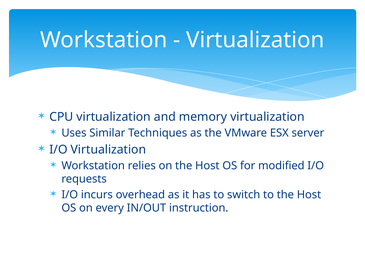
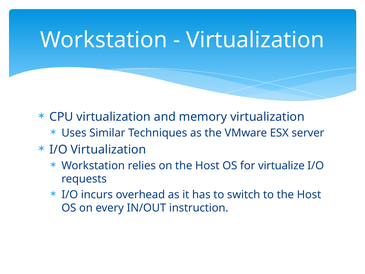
modified: modified -> virtualize (281, 166)
